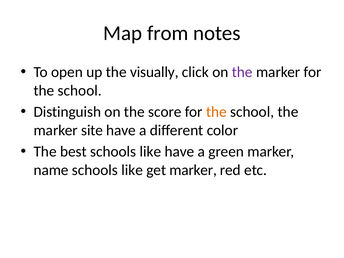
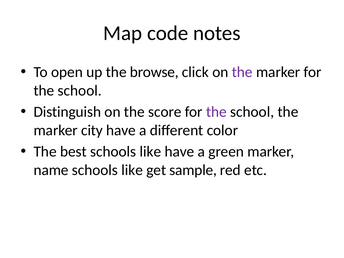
from: from -> code (168, 33)
visually: visually -> browse (154, 72)
the colour: orange -> purple (216, 112)
site: site -> city (92, 130)
get marker: marker -> sample (193, 170)
